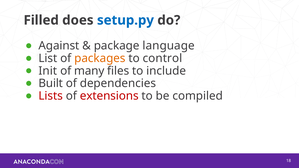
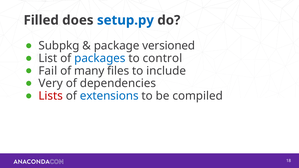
Against: Against -> Subpkg (59, 46)
language: language -> versioned (169, 46)
packages colour: orange -> blue (100, 58)
Init: Init -> Fail (48, 71)
Built: Built -> Very (51, 83)
extensions colour: red -> blue (109, 96)
